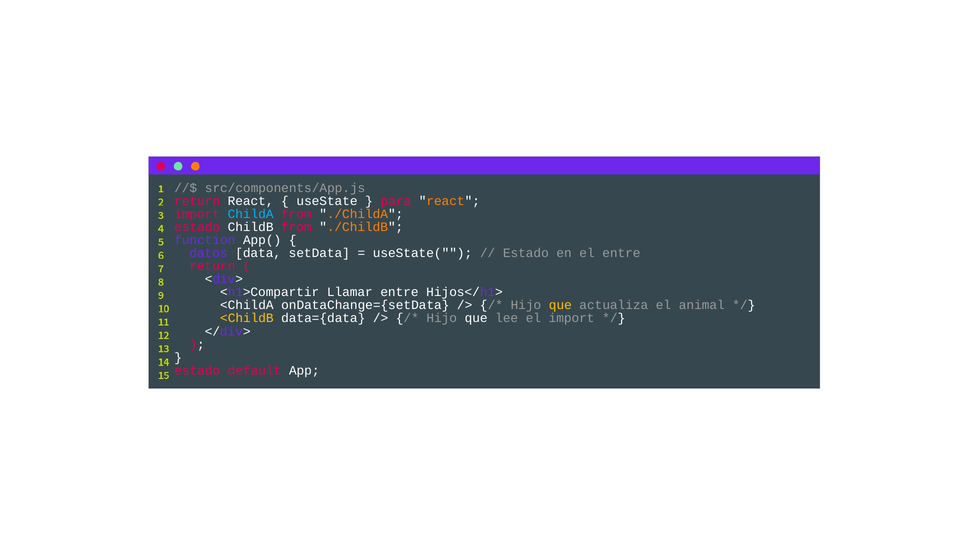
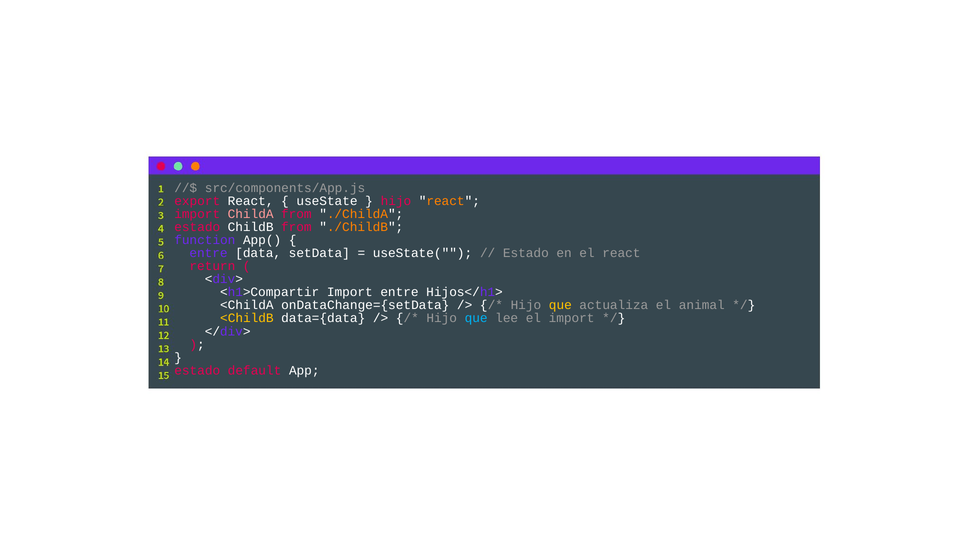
return: return -> export (197, 201)
para: para -> hijo (396, 201)
ChildA colour: light blue -> pink (251, 214)
datos: datos -> entre (209, 253)
el entre: entre -> react (621, 253)
<h1>Compartir Llamar: Llamar -> Import (350, 292)
que colour: white -> light blue (476, 318)
